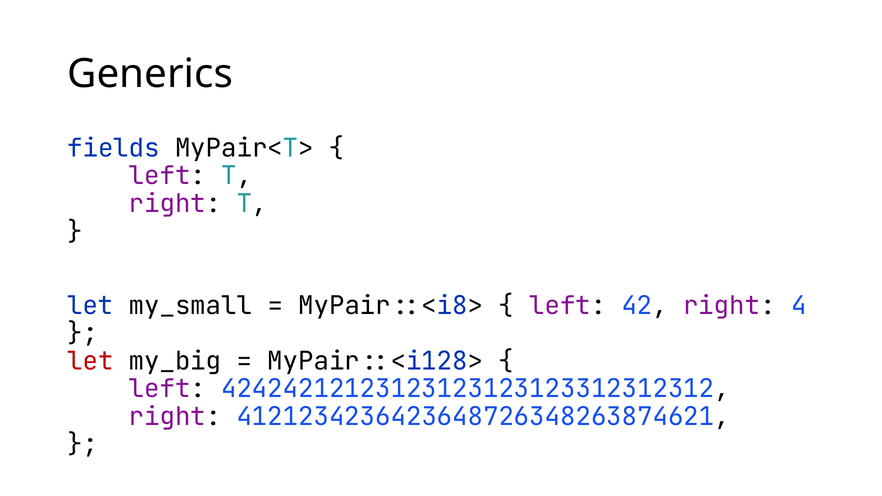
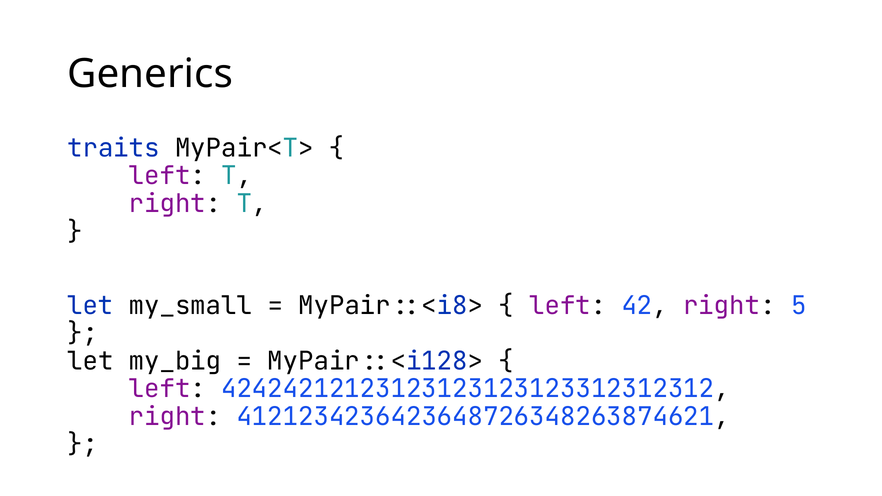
fields: fields -> traits (113, 148)
4: 4 -> 5 (799, 306)
let colour: red -> black (90, 361)
